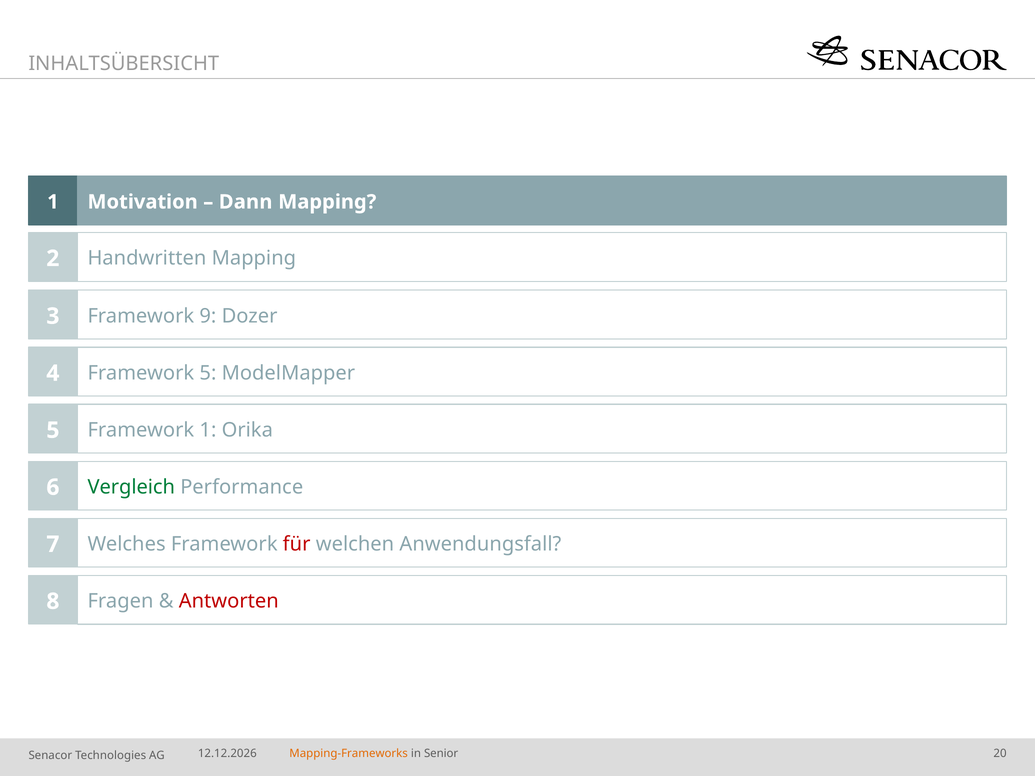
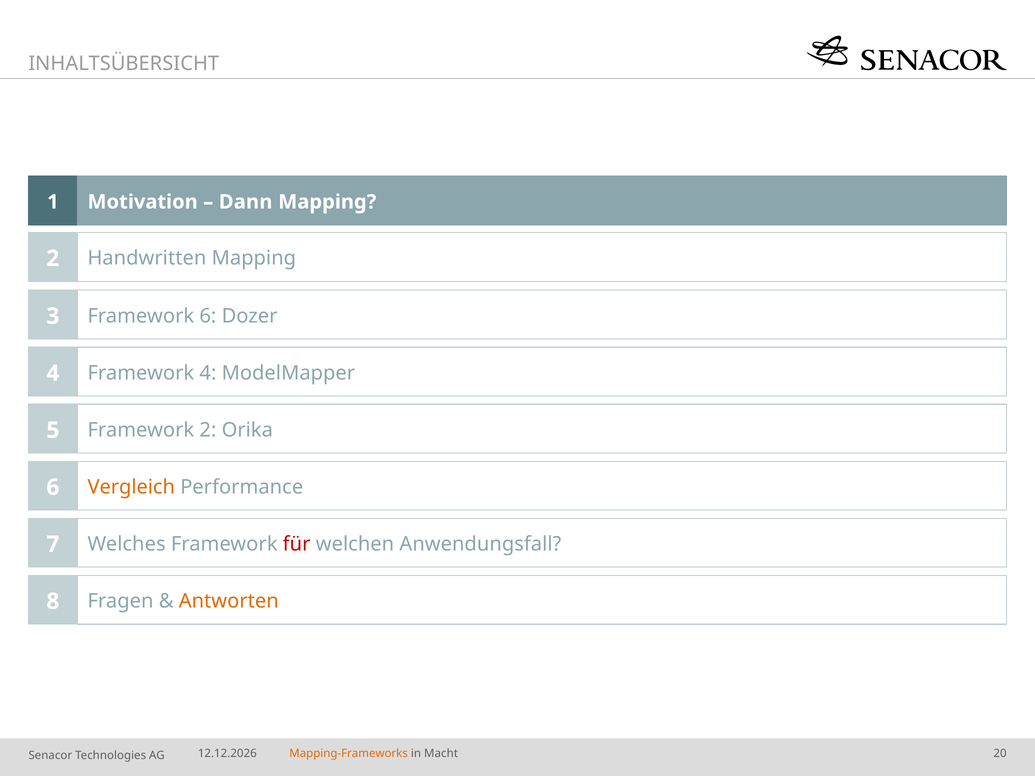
Framework 9: 9 -> 6 (208, 316)
Framework 5: 5 -> 4 (208, 373)
Framework 1: 1 -> 2 (208, 430)
Vergleich colour: green -> orange (131, 487)
Antworten colour: red -> orange (229, 601)
Senior: Senior -> Macht (441, 754)
